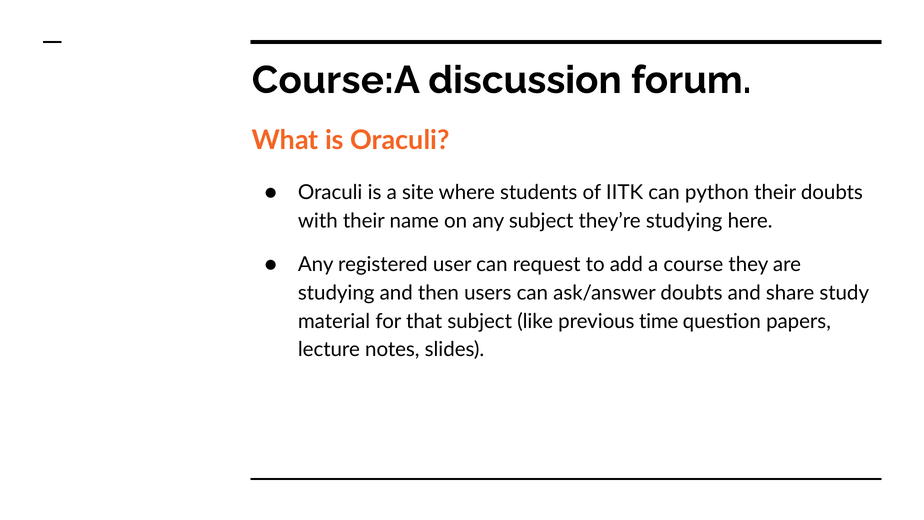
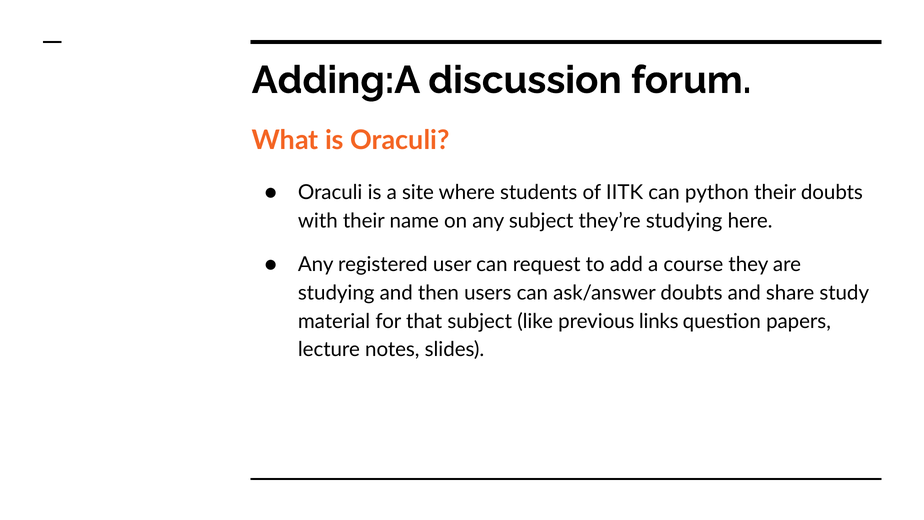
Course:A: Course:A -> Adding:A (336, 80)
time: time -> links (659, 321)
